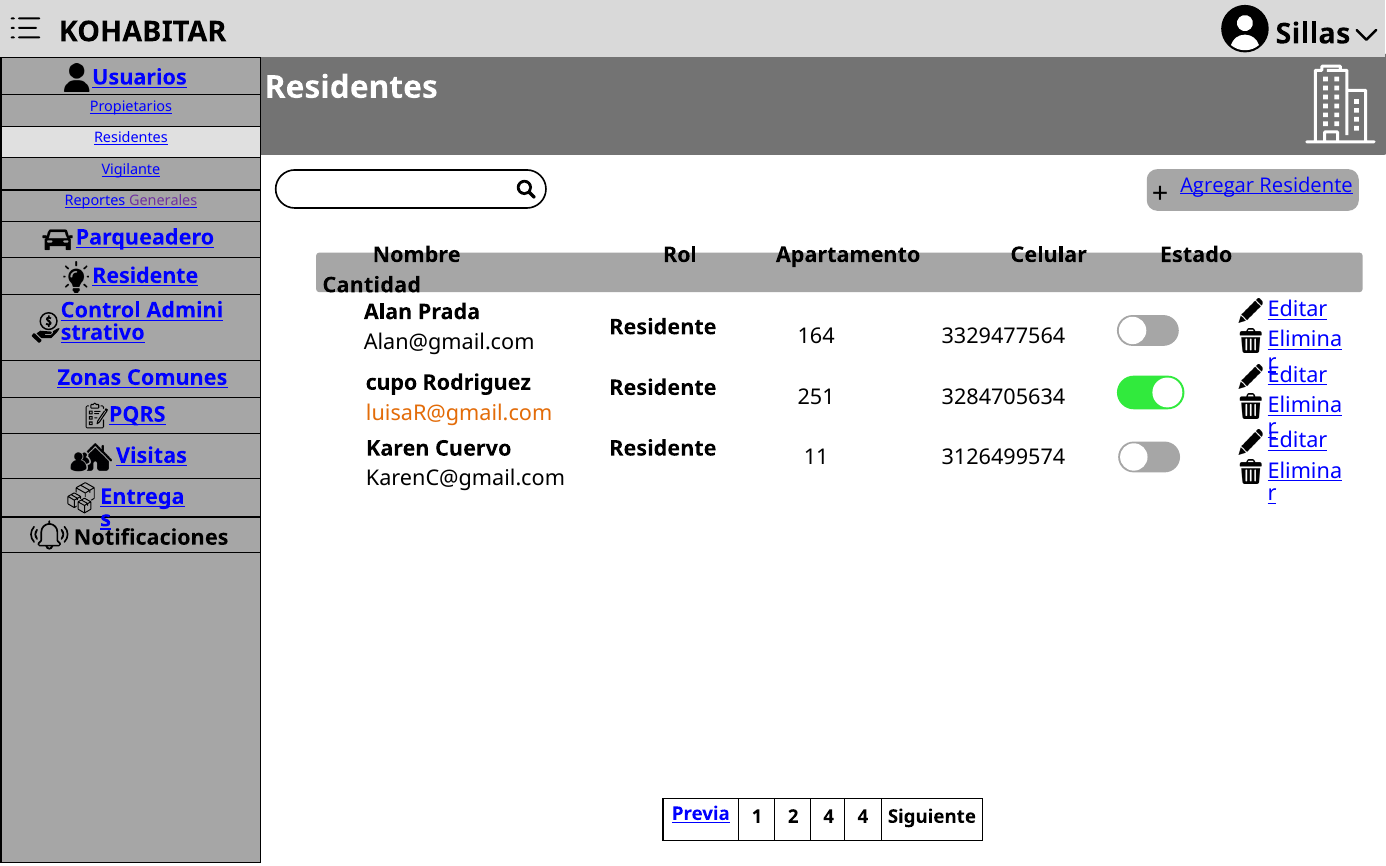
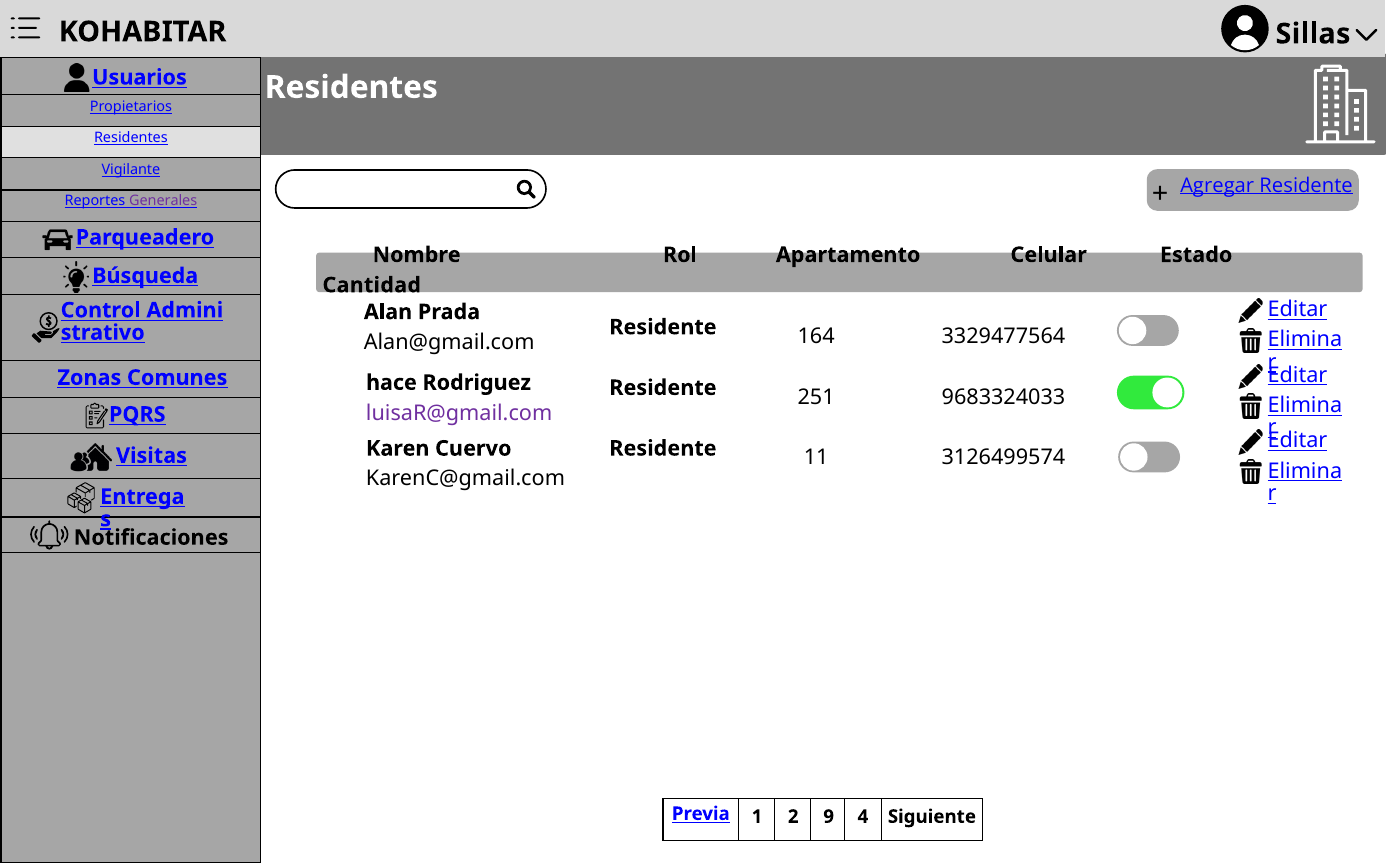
Residente: Residente -> Búsqueda (145, 276)
cupo: cupo -> hace (391, 383)
3284705634: 3284705634 -> 9683324033 (1004, 397)
luisaR@gmail.com colour: orange -> purple (459, 413)
2 4: 4 -> 9 (829, 817)
